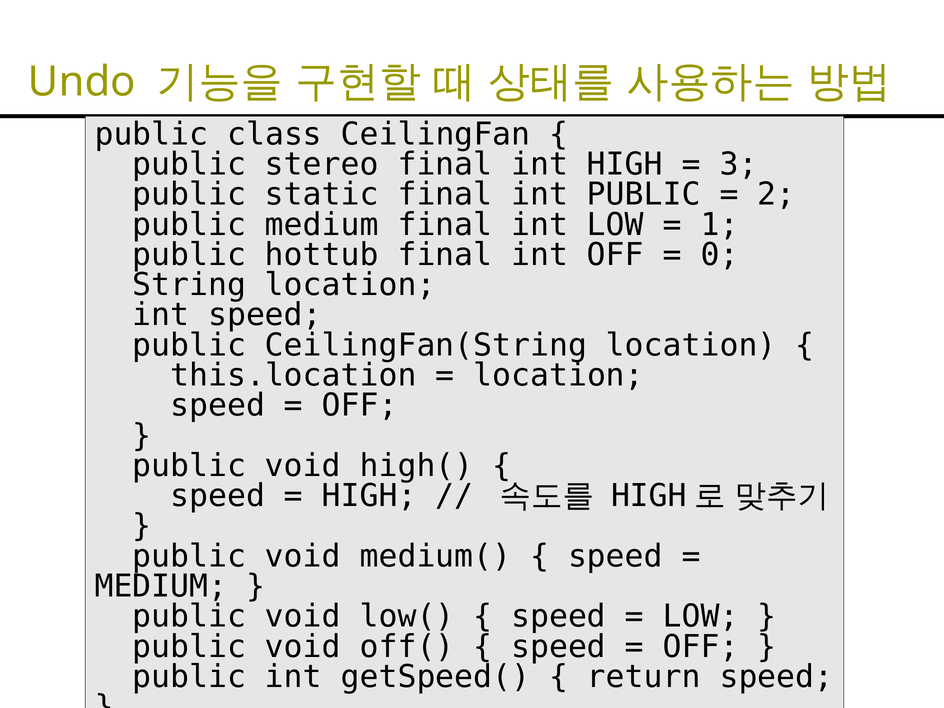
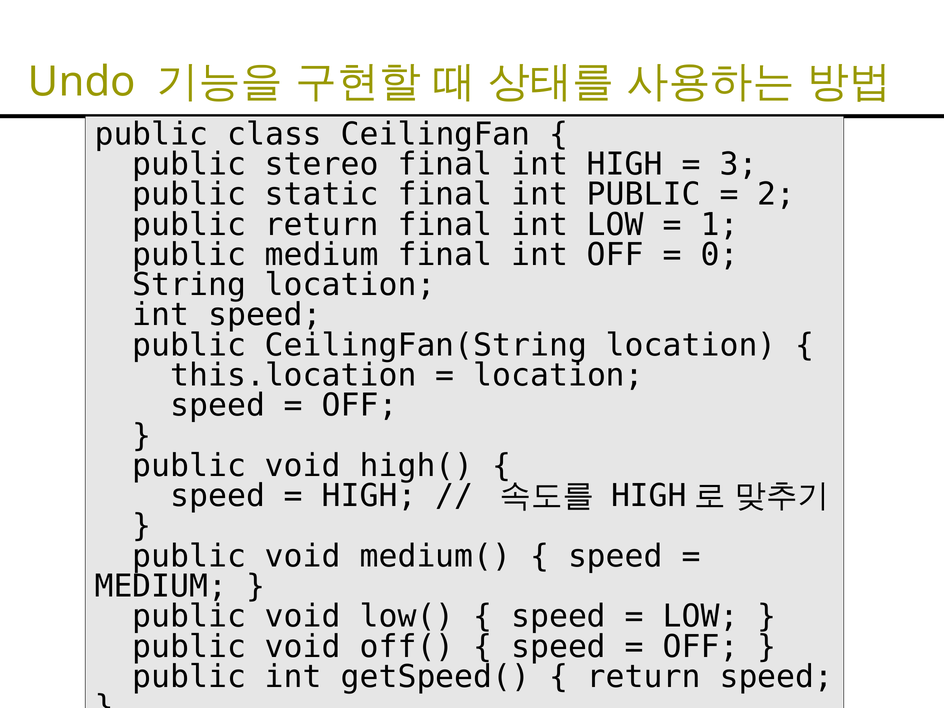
public medium: medium -> return (322, 225)
public hottub: hottub -> medium (322, 255)
